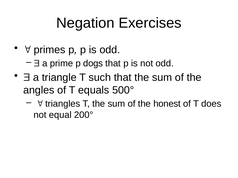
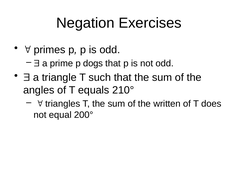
500°: 500° -> 210° (123, 90)
honest: honest -> written (167, 104)
